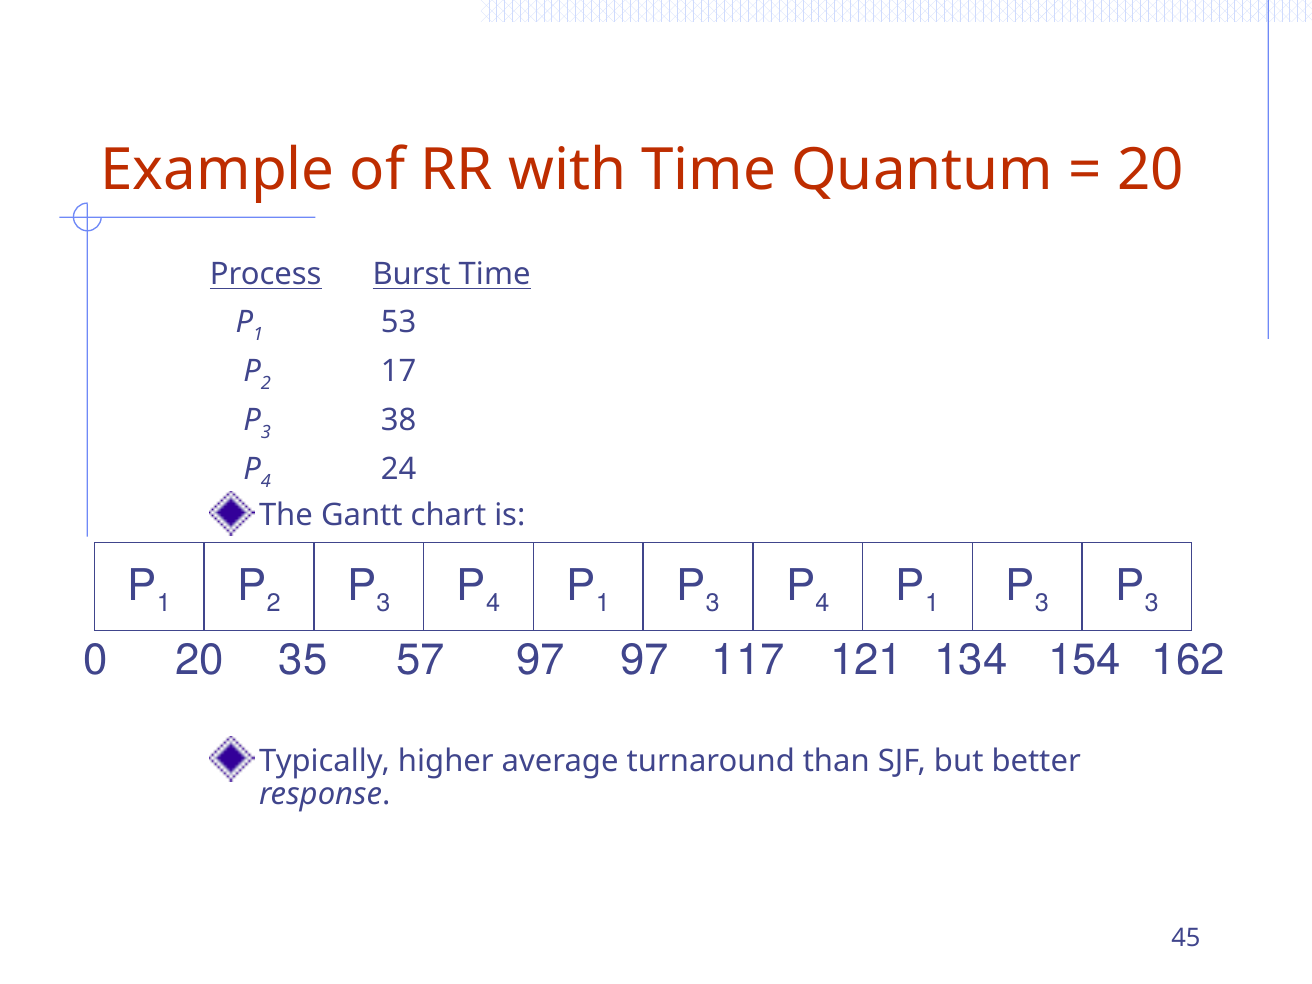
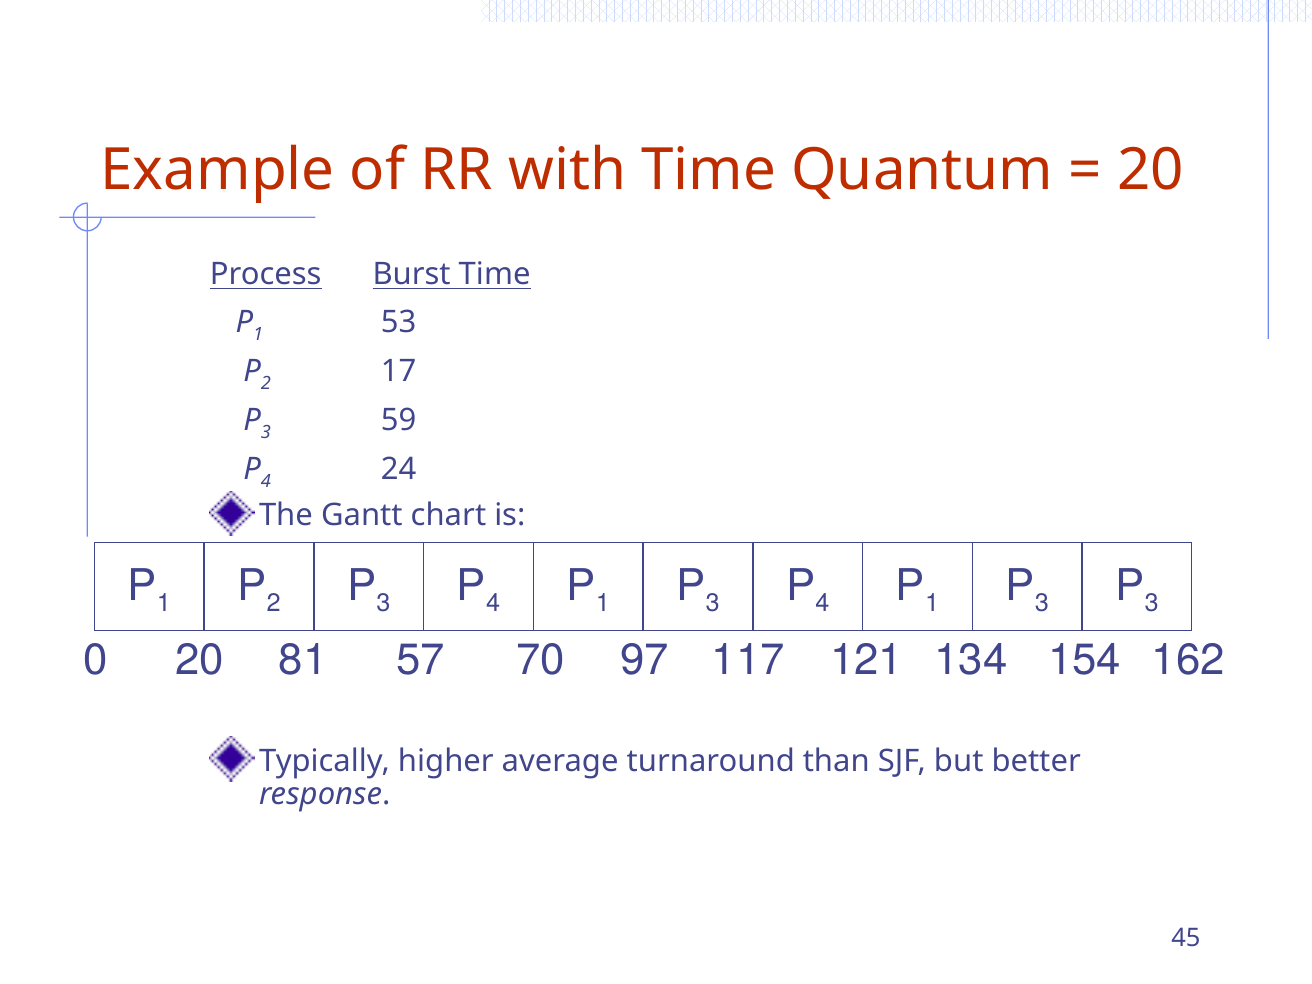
38: 38 -> 59 (399, 420)
35: 35 -> 81 (303, 660)
57 97: 97 -> 70 (541, 660)
